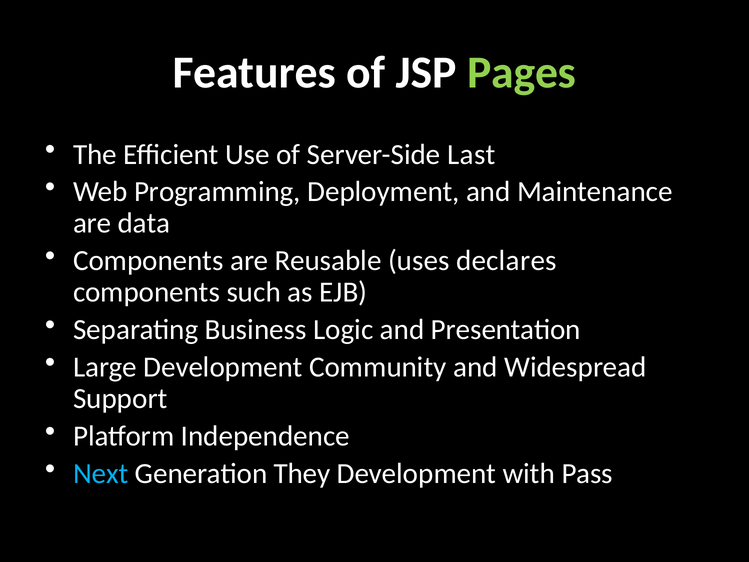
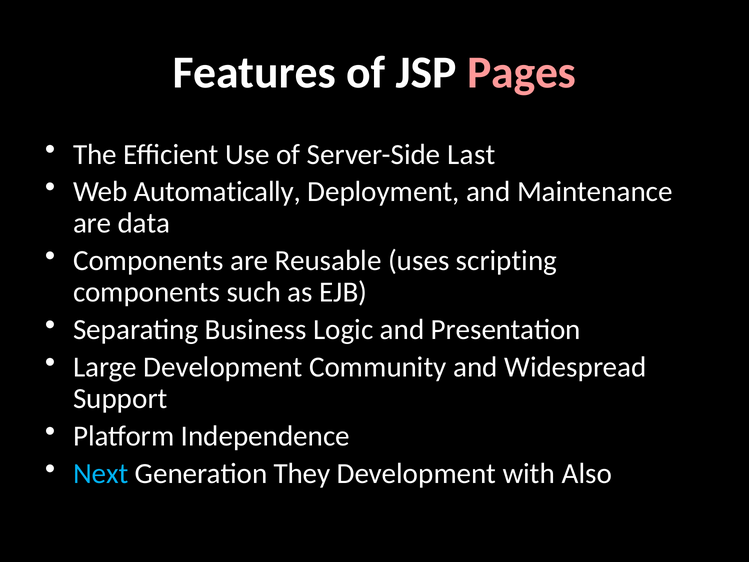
Pages colour: light green -> pink (522, 73)
Programming: Programming -> Automatically (217, 192)
declares: declares -> scripting (507, 261)
Pass: Pass -> Also (587, 473)
